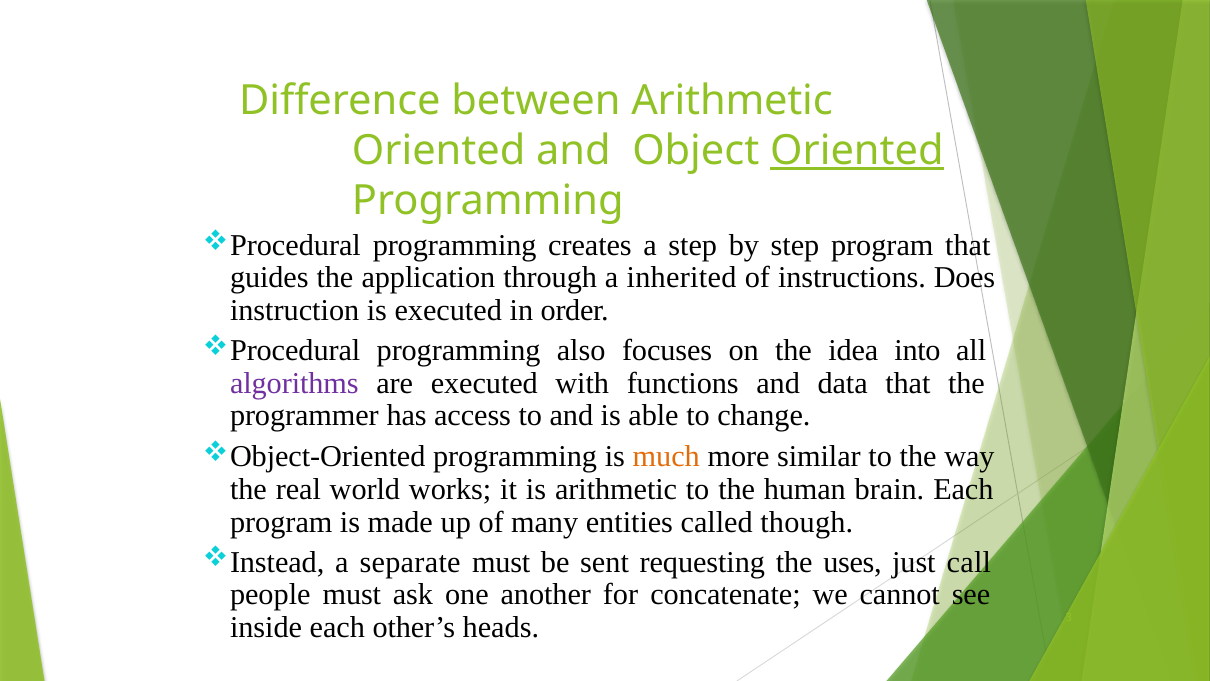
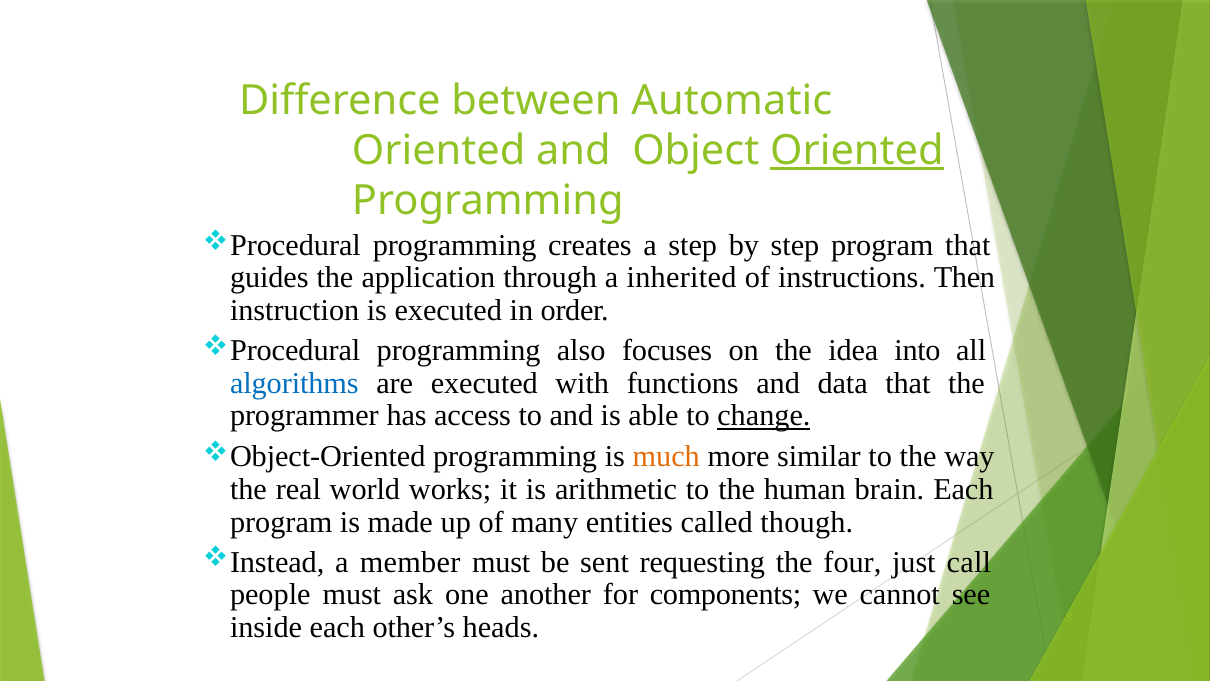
between Arithmetic: Arithmetic -> Automatic (732, 101)
Does: Does -> Then (964, 278)
algorithms colour: purple -> blue (294, 383)
change underline: none -> present (764, 415)
separate: separate -> member (410, 562)
uses: uses -> four (852, 562)
concatenate: concatenate -> components (726, 594)
